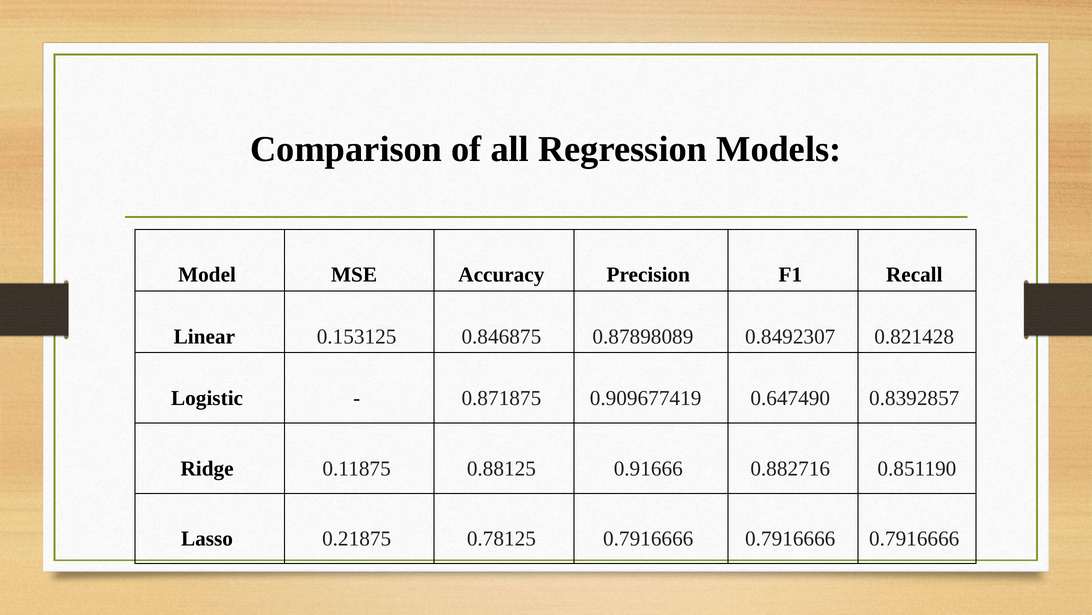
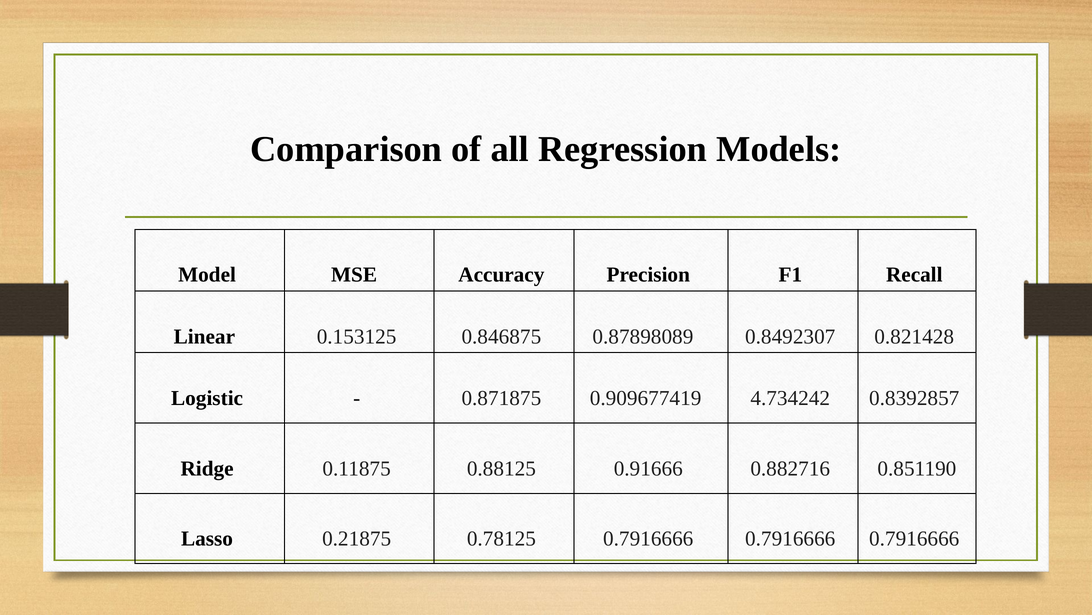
0.647490: 0.647490 -> 4.734242 (790, 398)
